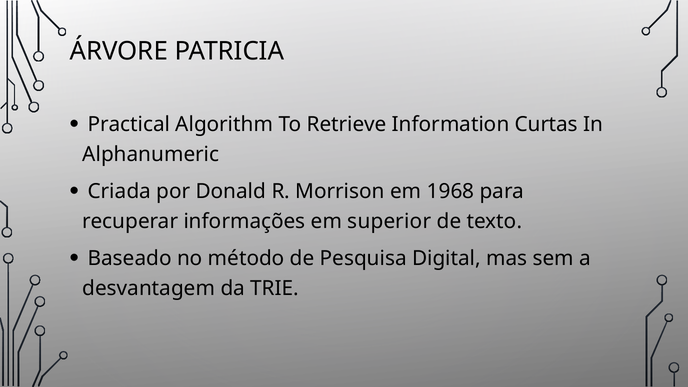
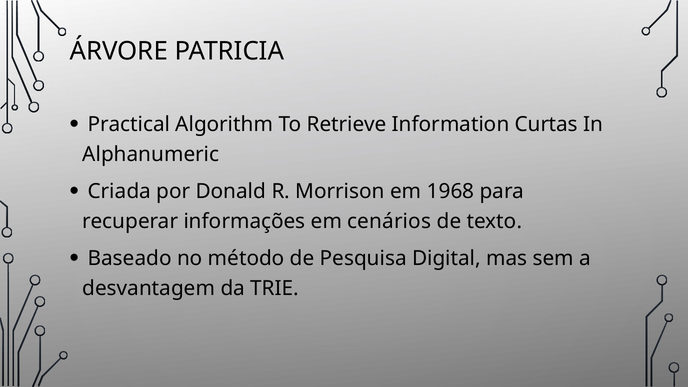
superior: superior -> cenários (389, 221)
